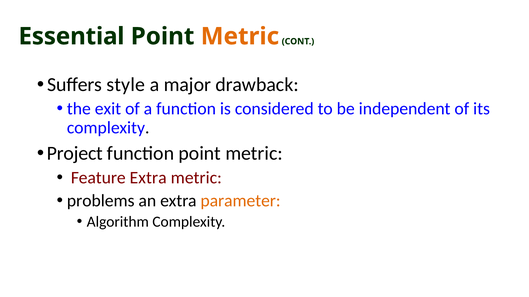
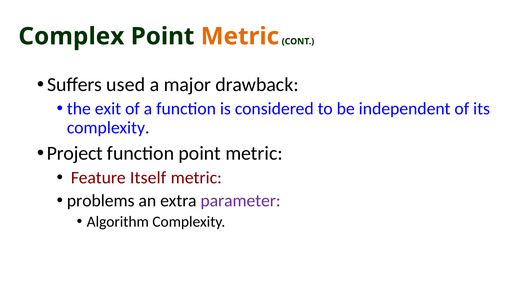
Essential: Essential -> Complex (71, 36)
style: style -> used (126, 85)
Feature Extra: Extra -> Itself (148, 178)
parameter colour: orange -> purple (241, 201)
